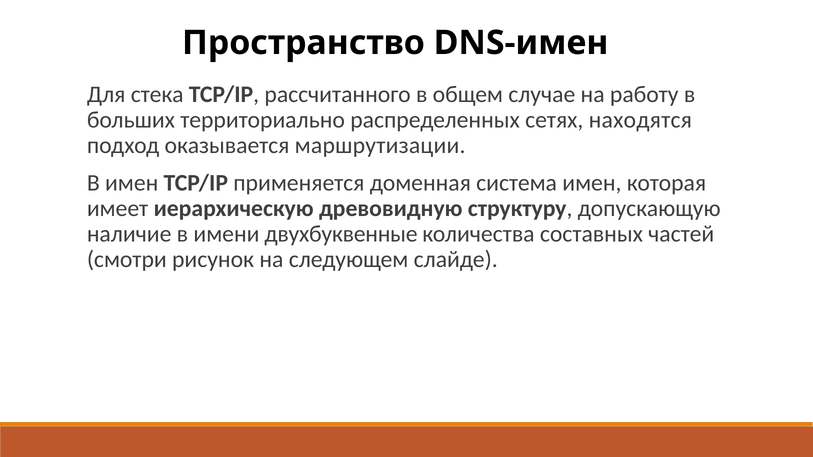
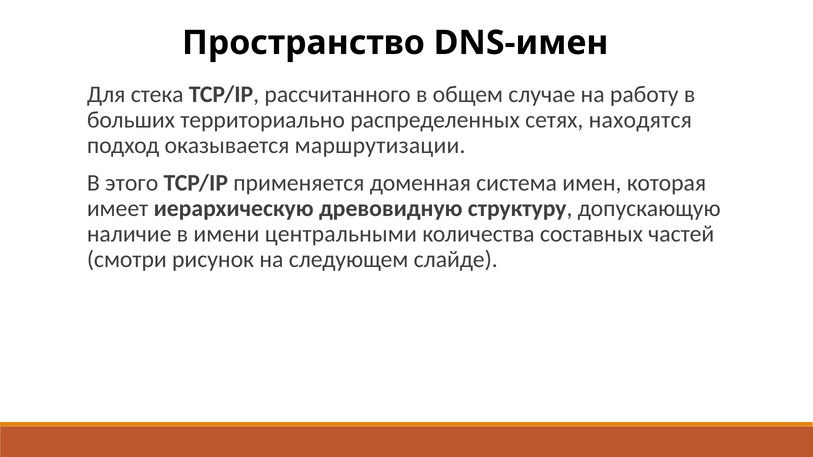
В имен: имен -> этого (132, 183)
двухбуквенные: двухбуквенные -> центральными (341, 234)
